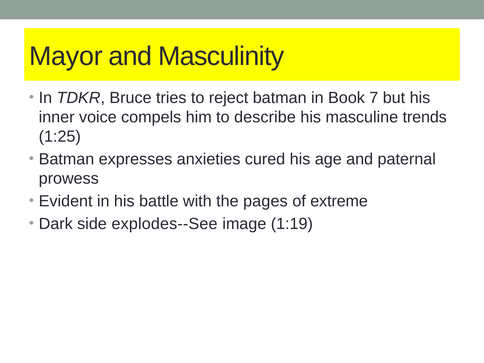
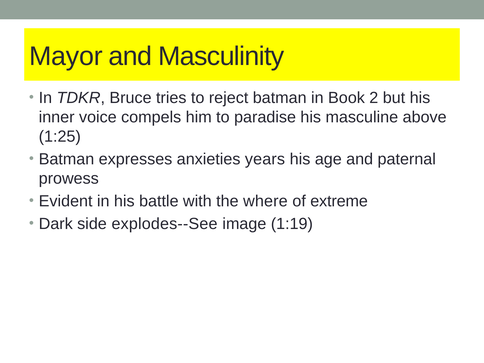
7: 7 -> 2 (374, 98)
describe: describe -> paradise (265, 117)
trends: trends -> above (425, 117)
cured: cured -> years (265, 159)
pages: pages -> where (265, 201)
